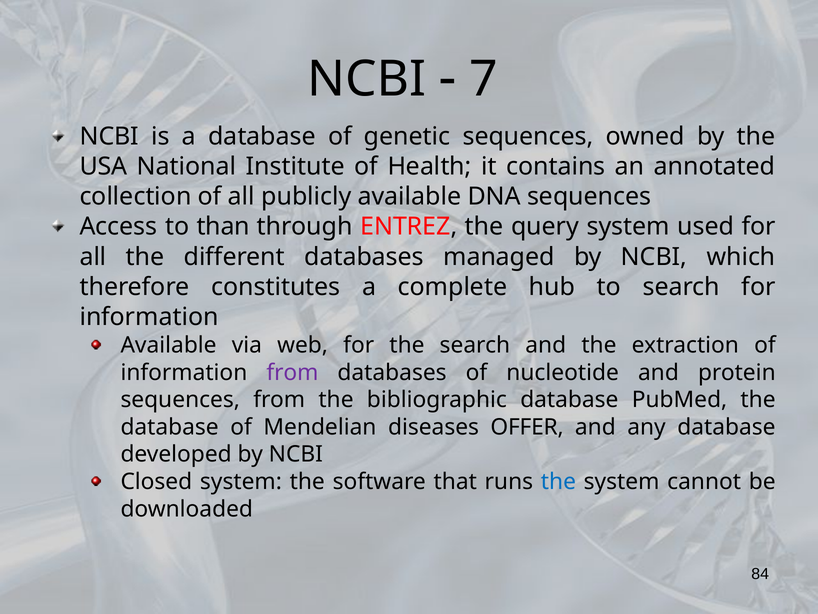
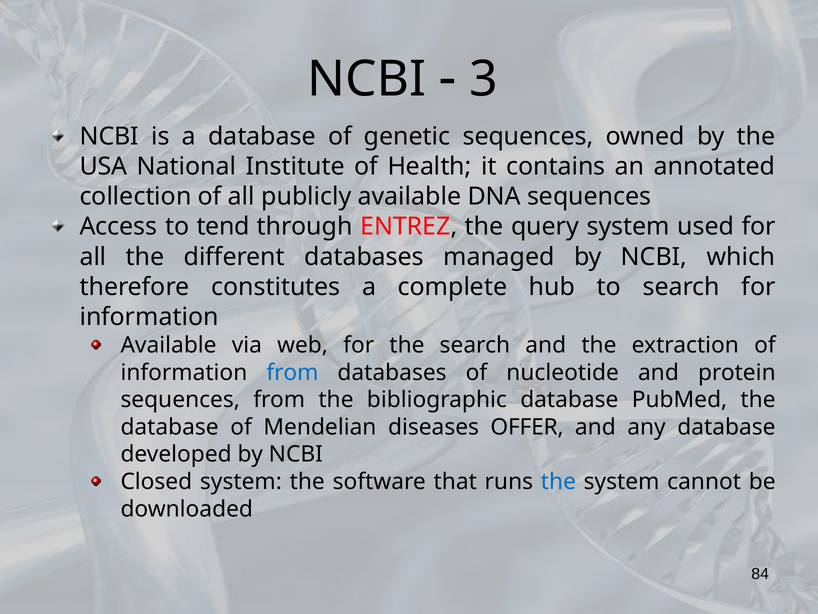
7: 7 -> 3 (483, 79)
than: than -> tend (223, 227)
from colour: purple -> blue (292, 372)
